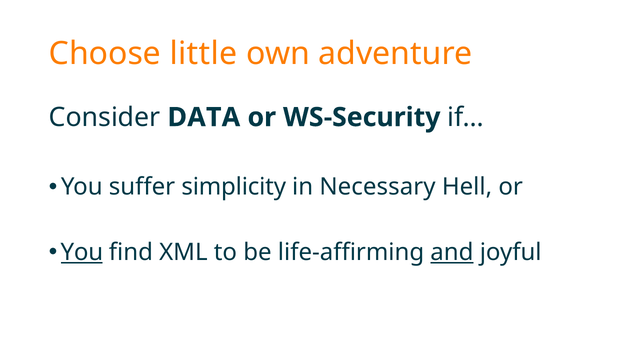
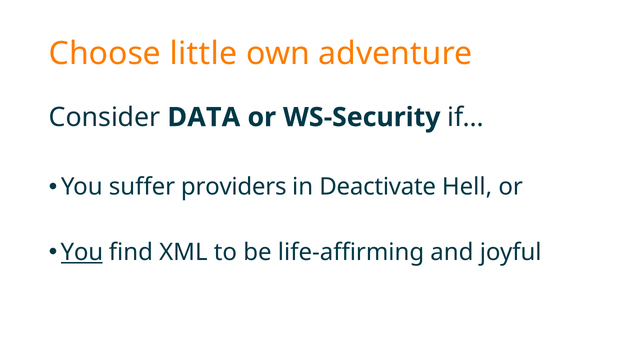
simplicity: simplicity -> providers (234, 187)
Necessary: Necessary -> Deactivate (378, 187)
and underline: present -> none (452, 252)
